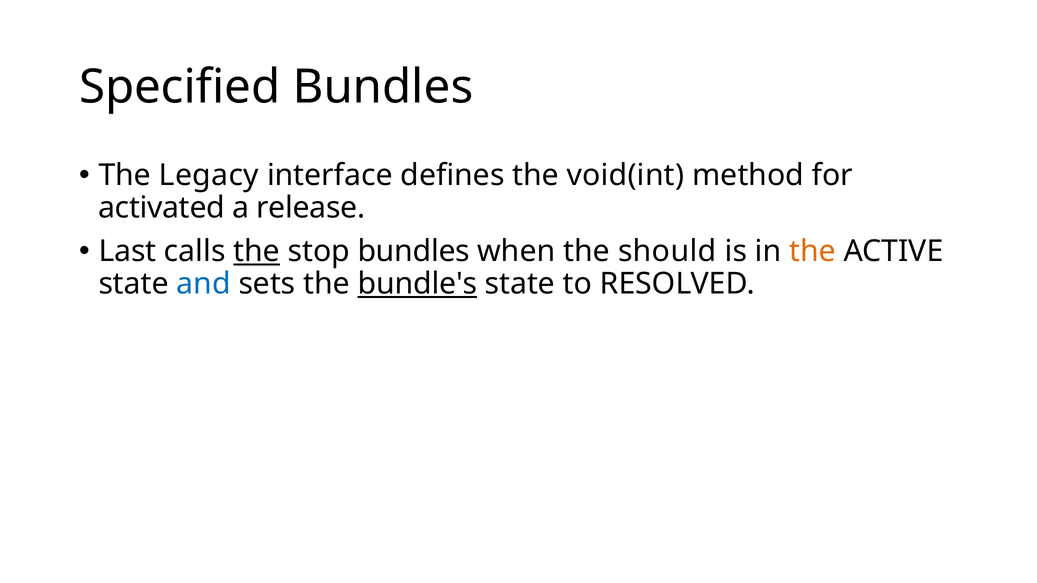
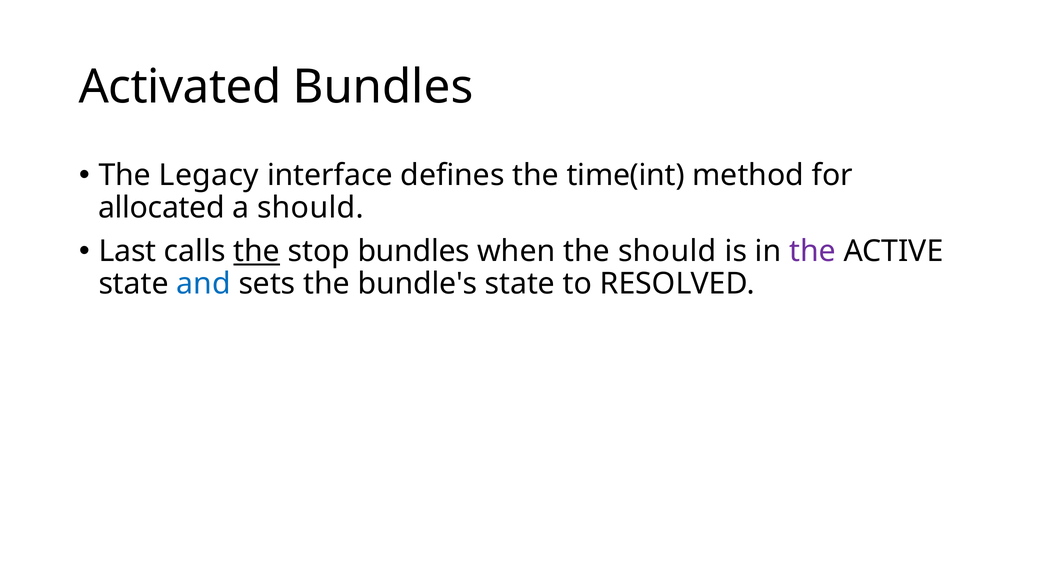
Specified: Specified -> Activated (180, 87)
void(int: void(int -> time(int (626, 175)
activated: activated -> allocated (162, 208)
a release: release -> should (310, 208)
the colour: orange -> purple (813, 251)
bundle's underline: present -> none (417, 284)
